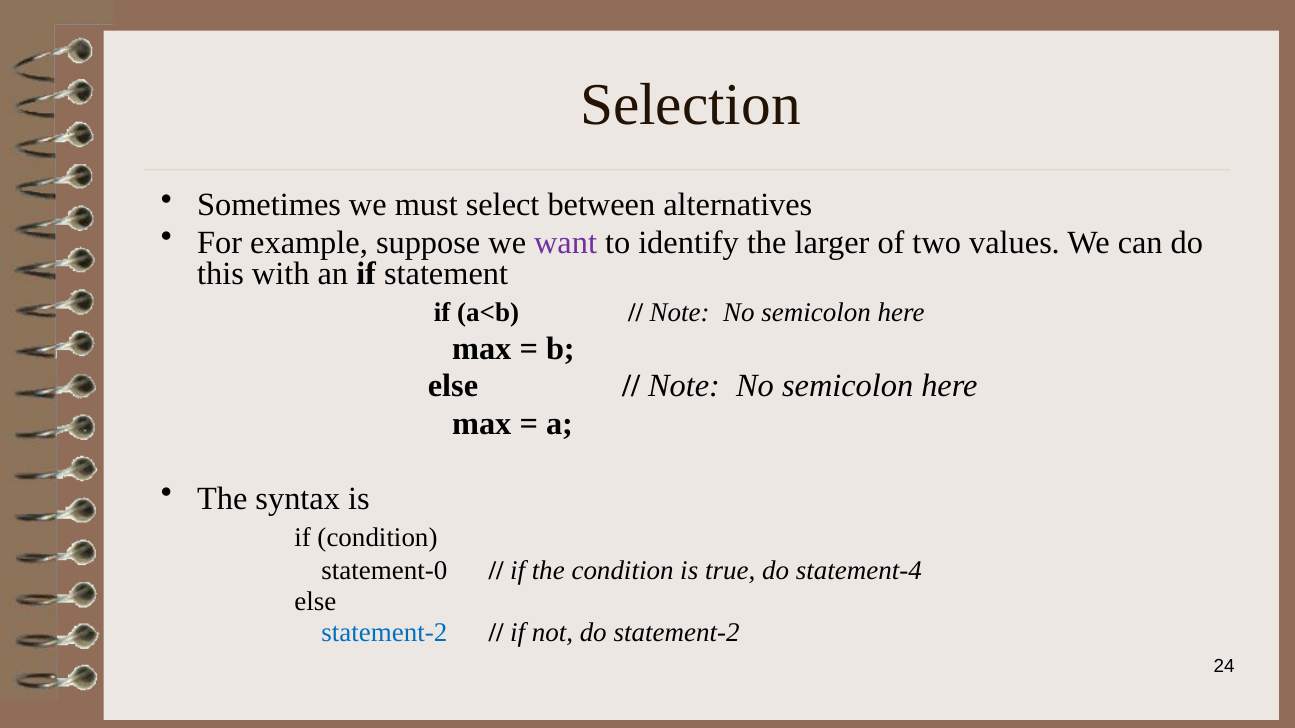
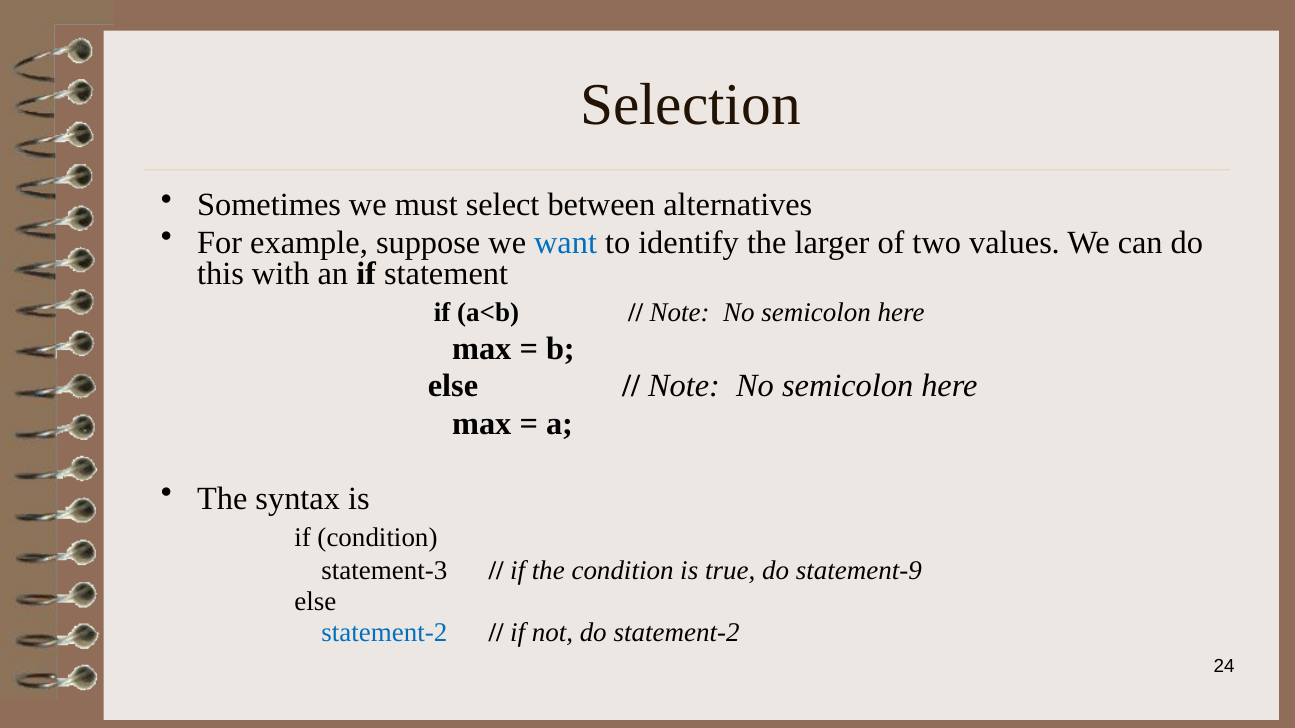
want colour: purple -> blue (566, 243)
statement-0: statement-0 -> statement-3 (384, 571)
statement-4: statement-4 -> statement-9 (859, 571)
